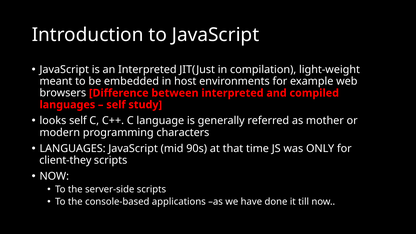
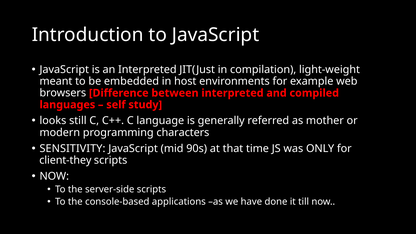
looks self: self -> still (78, 121)
LANGUAGES: LANGUAGES -> SENSITIVITY (72, 148)
